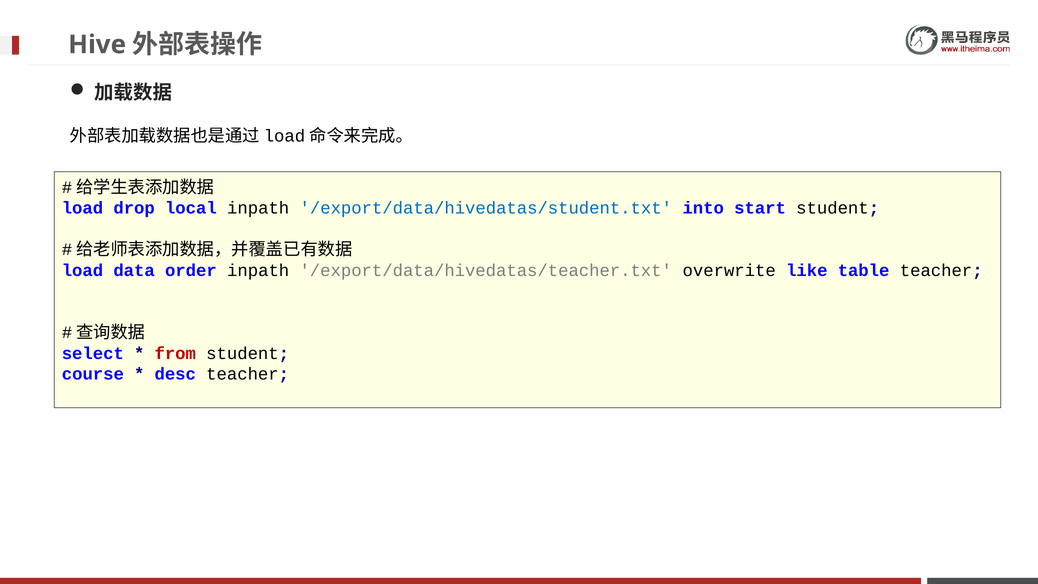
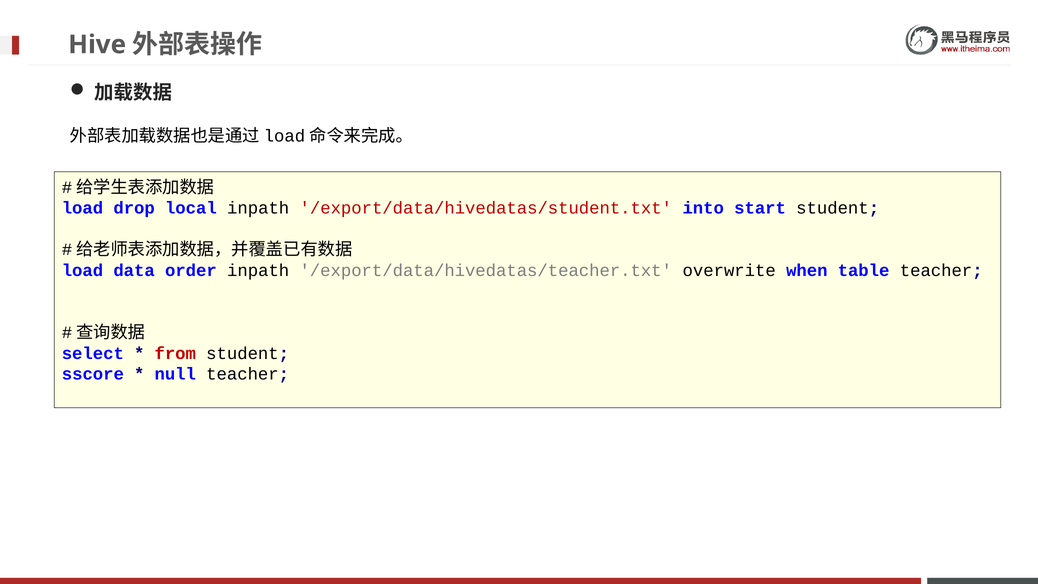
/export/data/hivedatas/student.txt colour: blue -> red (486, 208)
like: like -> when (807, 270)
course: course -> sscore (93, 374)
desc: desc -> null (175, 374)
